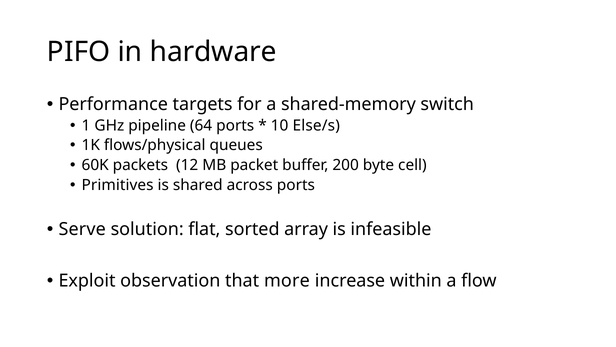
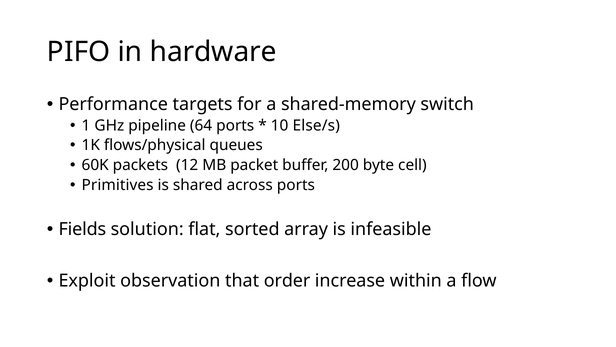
Serve: Serve -> Fields (82, 229)
more: more -> order (287, 281)
